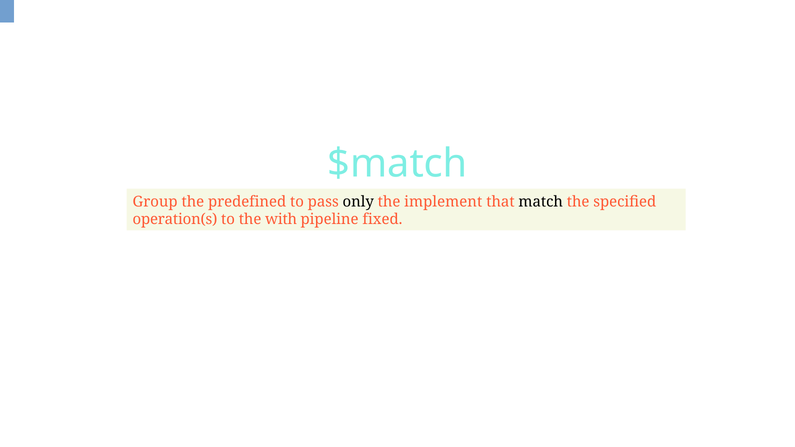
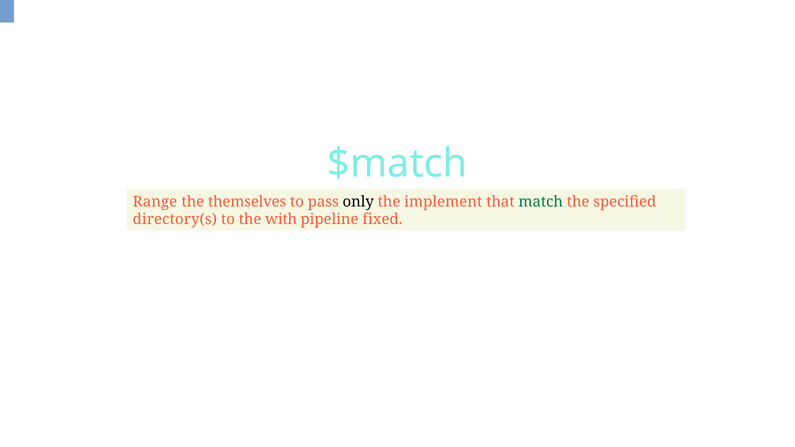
Group: Group -> Range (155, 202)
predefined: predefined -> themselves (247, 202)
match colour: black -> green (541, 202)
operation(s: operation(s -> directory(s (175, 220)
